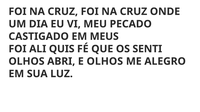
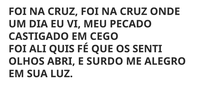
MEUS: MEUS -> CEGO (104, 37)
E OLHOS: OLHOS -> SURDO (105, 62)
